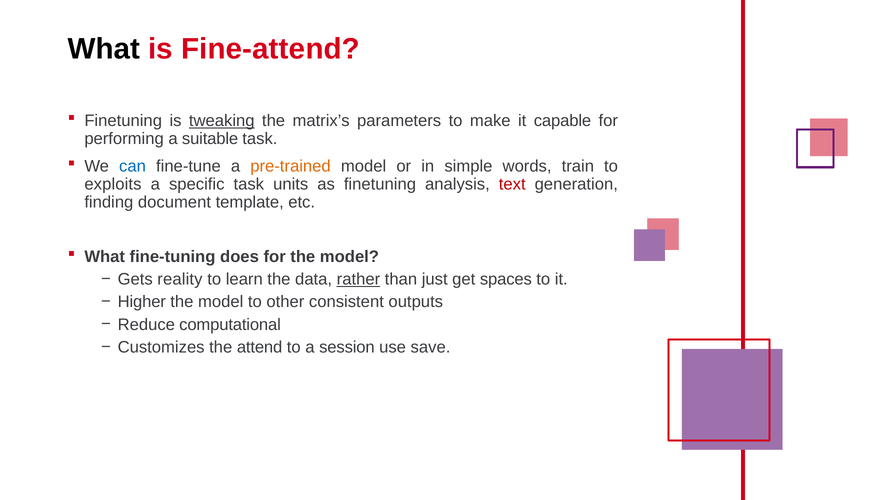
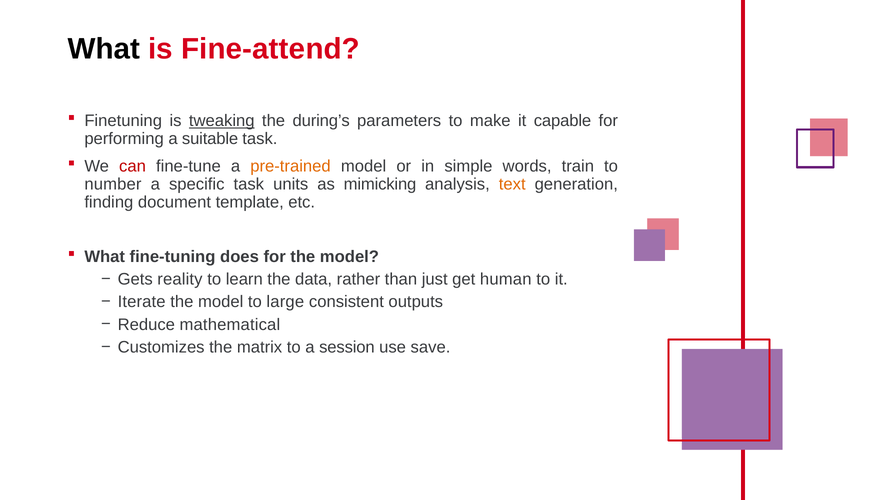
matrix’s: matrix’s -> during’s (321, 121)
can colour: blue -> red (133, 166)
exploits: exploits -> number (113, 184)
as finetuning: finetuning -> mimicking (380, 184)
text colour: red -> orange (512, 184)
rather underline: present -> none (358, 279)
spaces: spaces -> human (506, 279)
Higher: Higher -> Iterate (142, 302)
other: other -> large (285, 302)
computational: computational -> mathematical (230, 324)
attend: attend -> matrix (260, 347)
